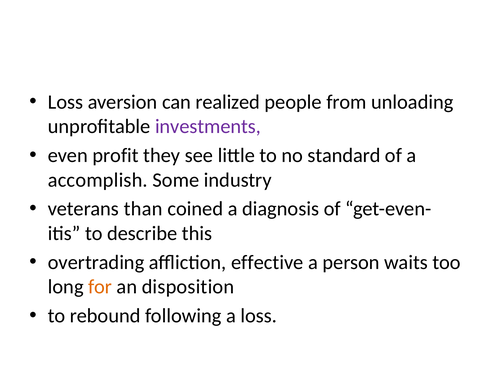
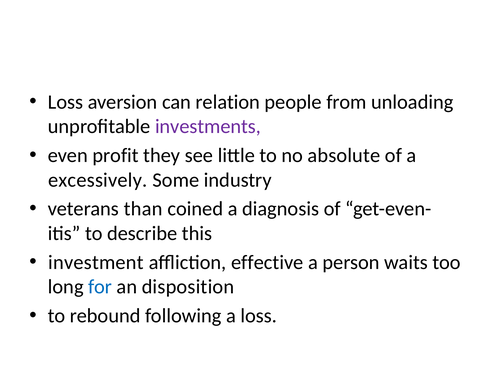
realized: realized -> relation (228, 102)
standard: standard -> absolute (344, 156)
accomplish: accomplish -> excessively (98, 180)
overtrading: overtrading -> investment (96, 262)
for colour: orange -> blue (100, 287)
